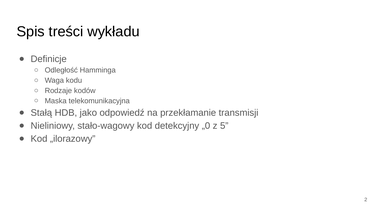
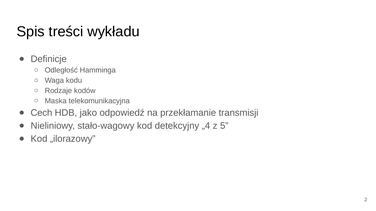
Stałą: Stałą -> Cech (41, 113)
„0: „0 -> „4 (206, 126)
